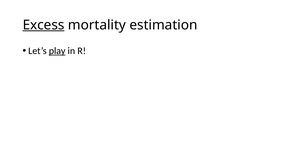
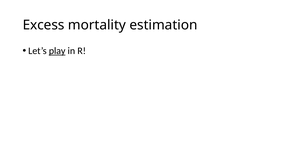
Excess underline: present -> none (44, 25)
